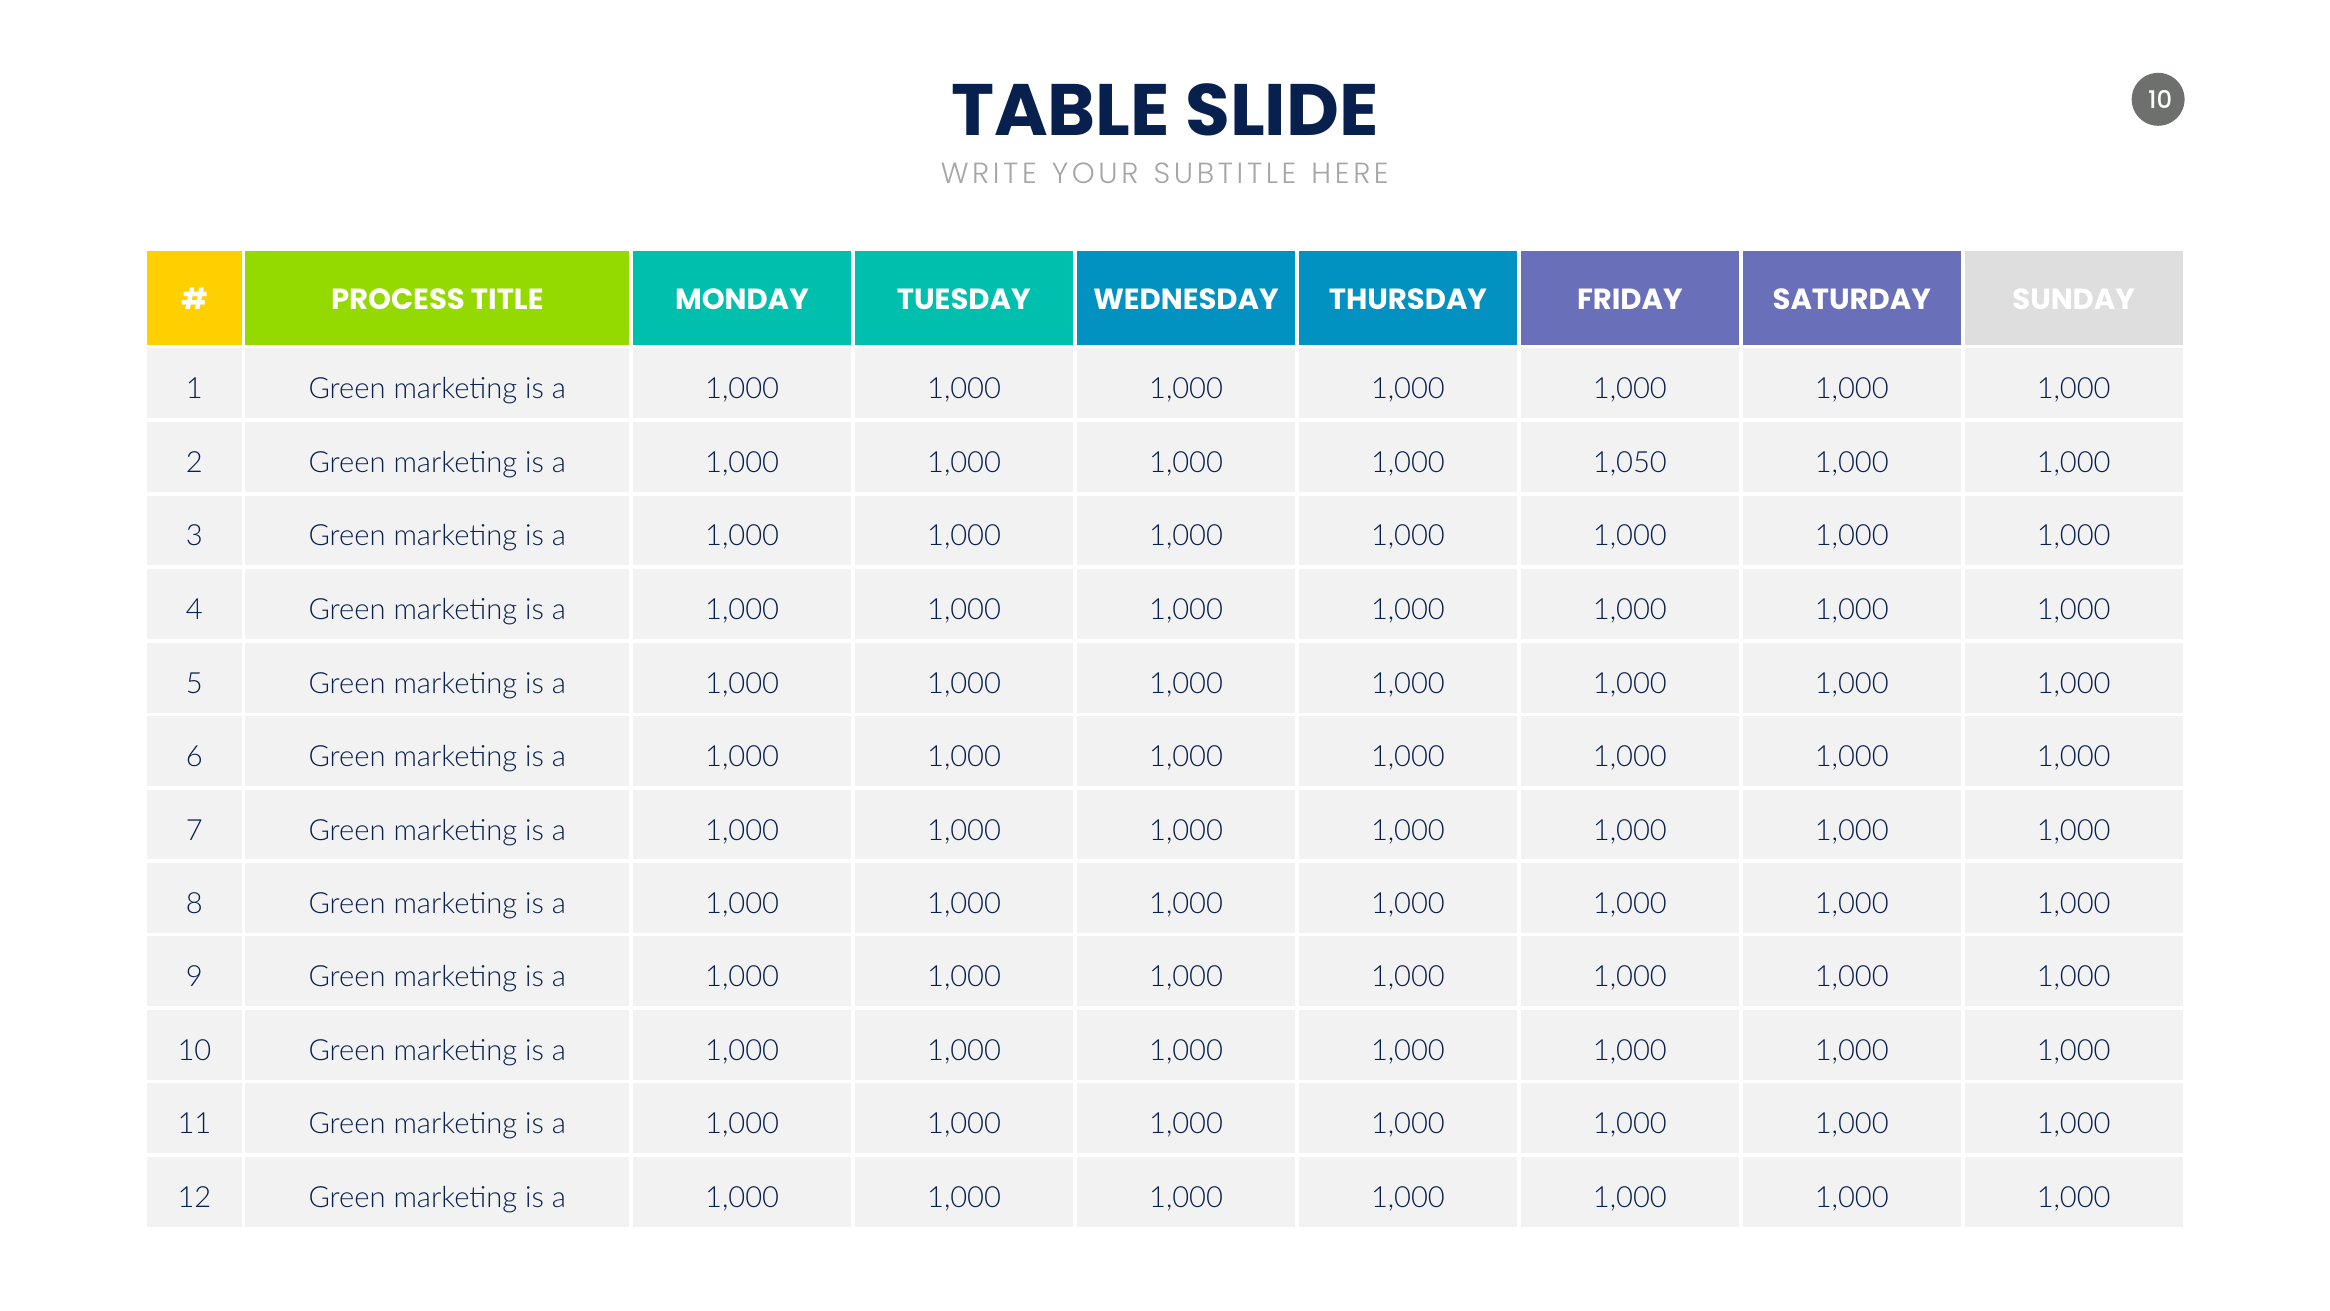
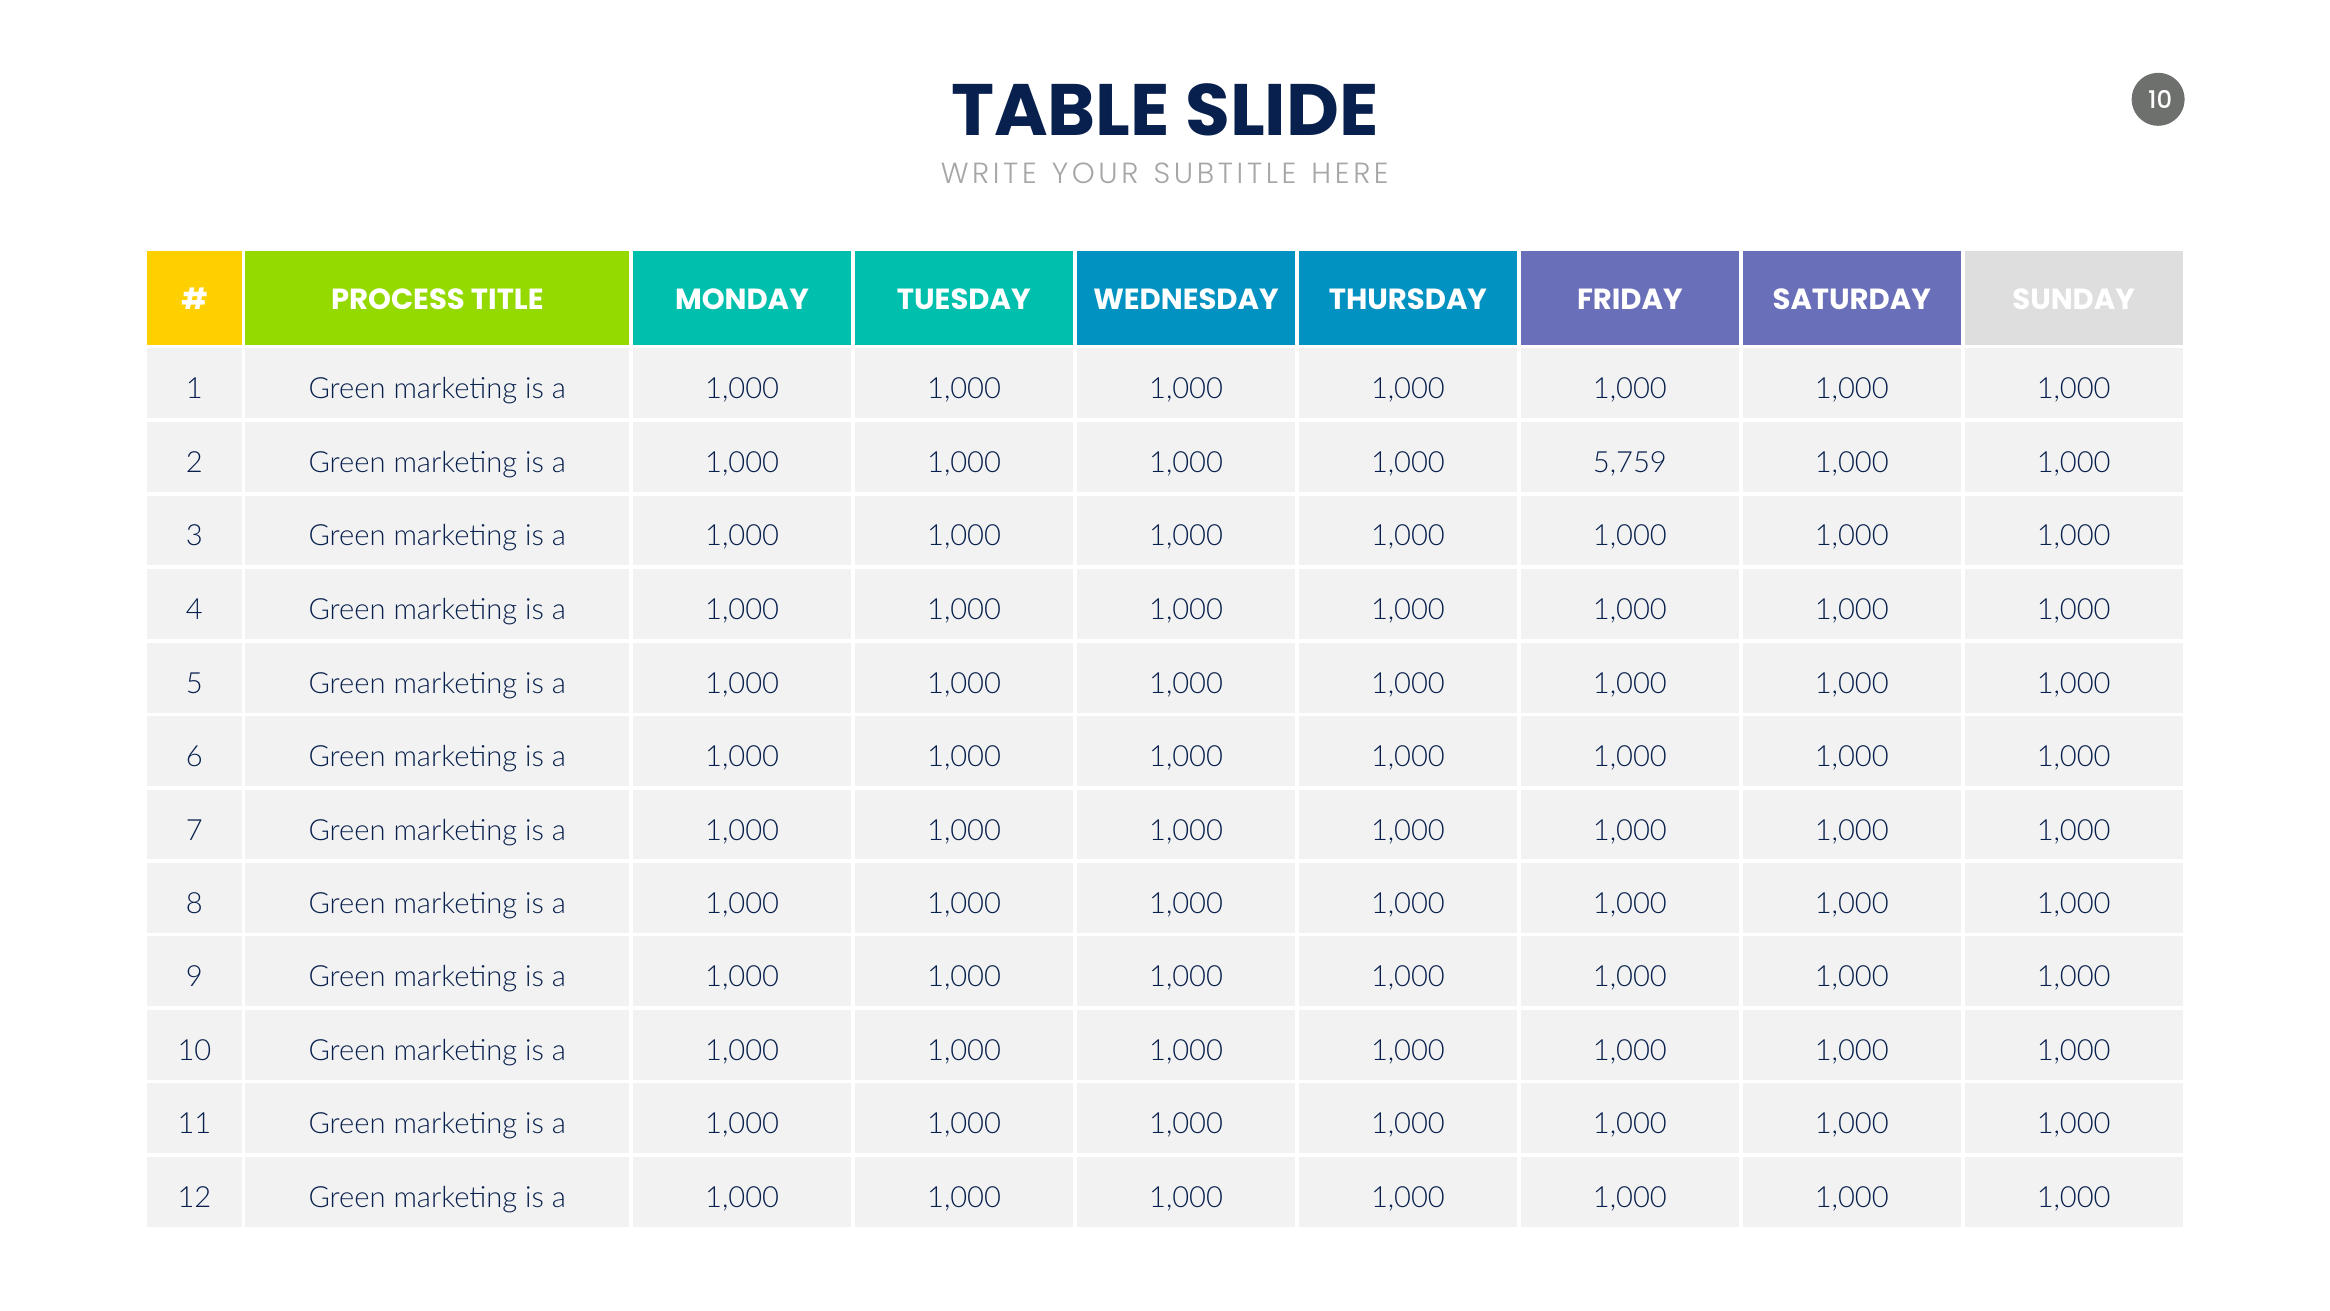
1,050: 1,050 -> 5,759 (1630, 463)
